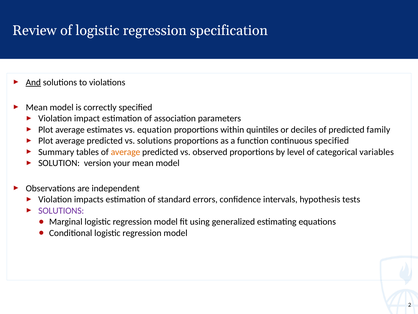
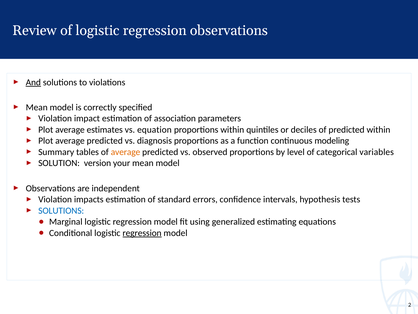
regression specification: specification -> observations (229, 30)
predicted family: family -> within (378, 130)
vs solutions: solutions -> diagnosis (154, 141)
continuous specified: specified -> modeling (332, 141)
SOLUTIONS colour: purple -> blue (61, 210)
regression underline: none -> present (142, 233)
